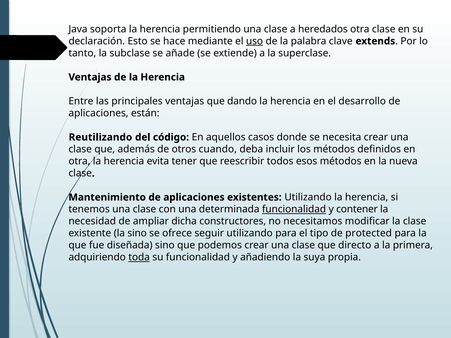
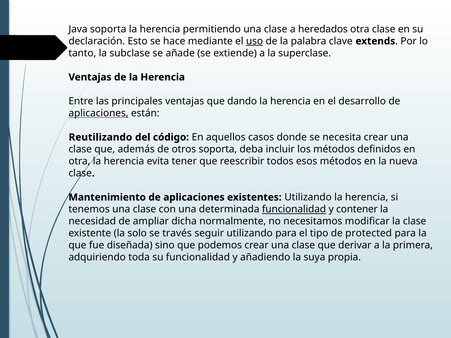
aplicaciones underline: none -> present (98, 113)
otros cuando: cuando -> soporta (218, 149)
constructores: constructores -> normalmente (233, 221)
la sino: sino -> solo (137, 233)
ofrece: ofrece -> través (177, 233)
directo: directo -> derivar (355, 246)
toda underline: present -> none (139, 258)
